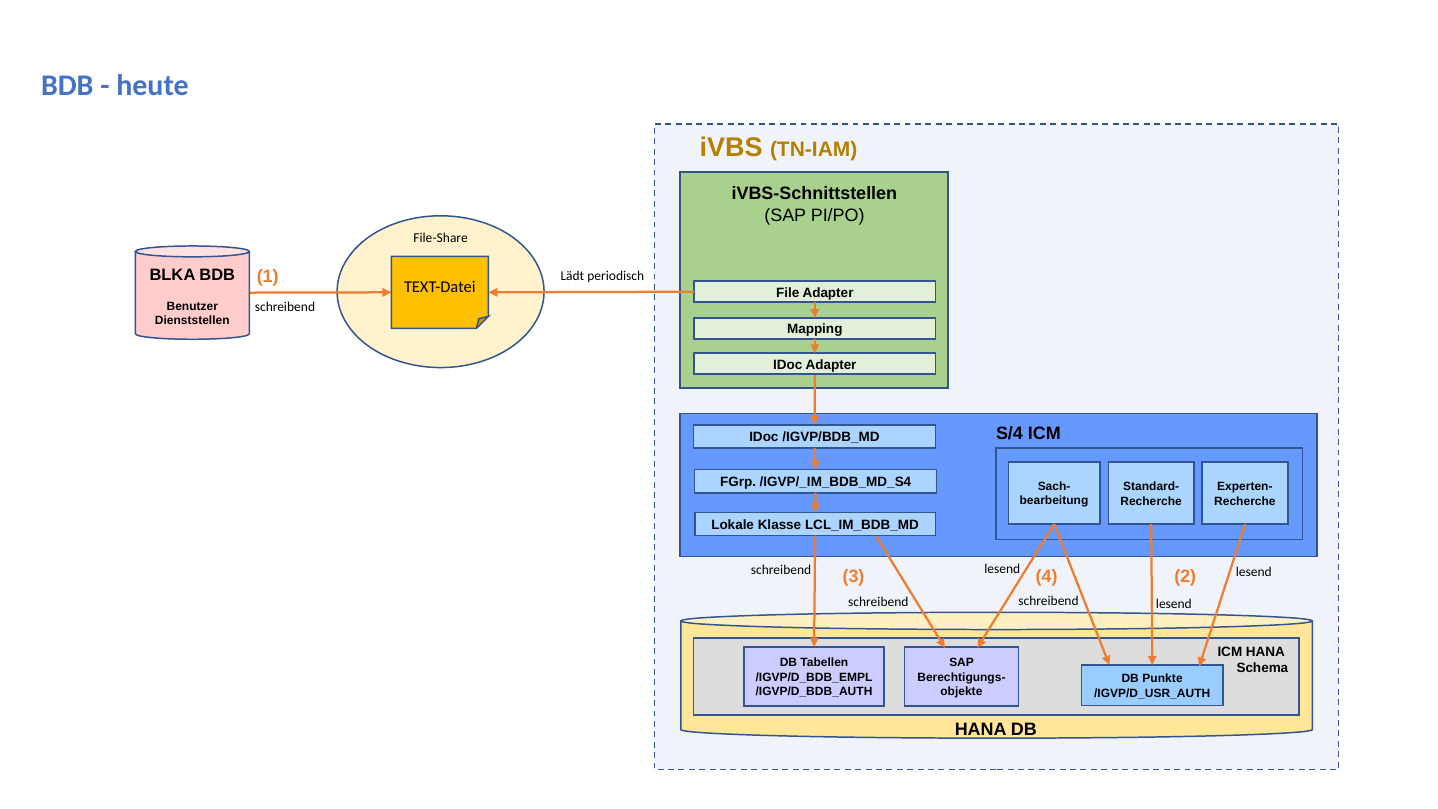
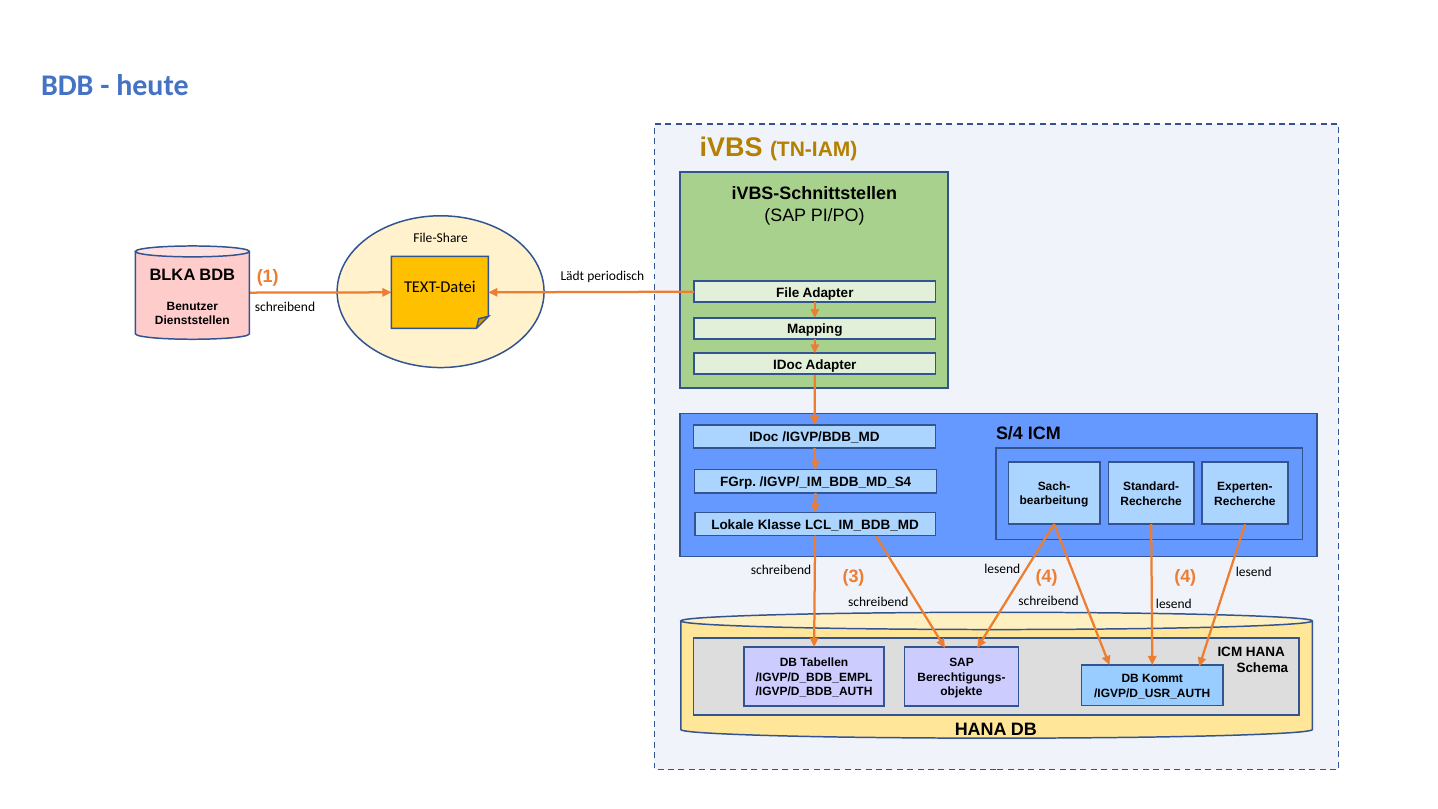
3 2: 2 -> 4 (1185, 576)
Punkte: Punkte -> Kommt (1163, 679)
